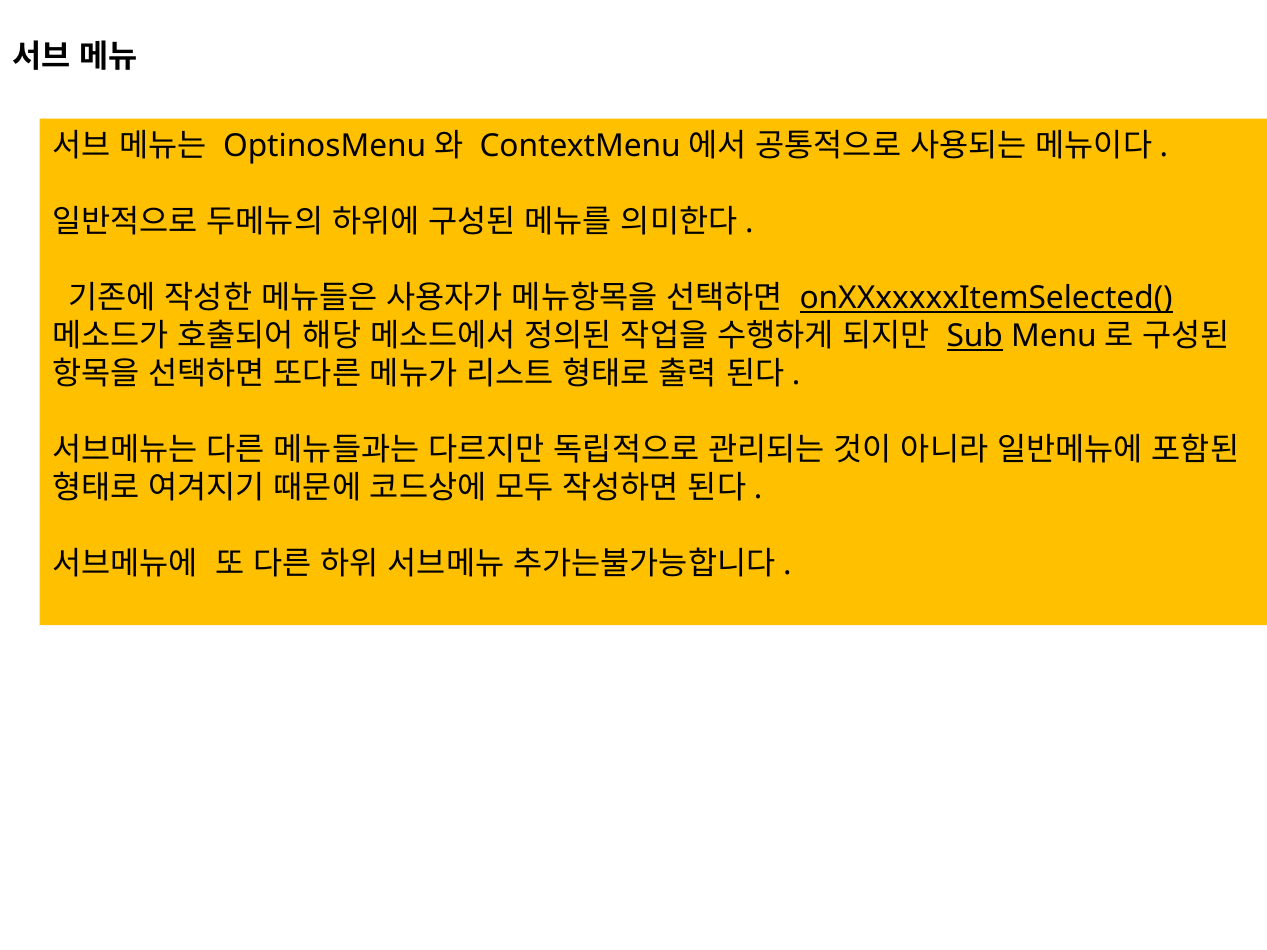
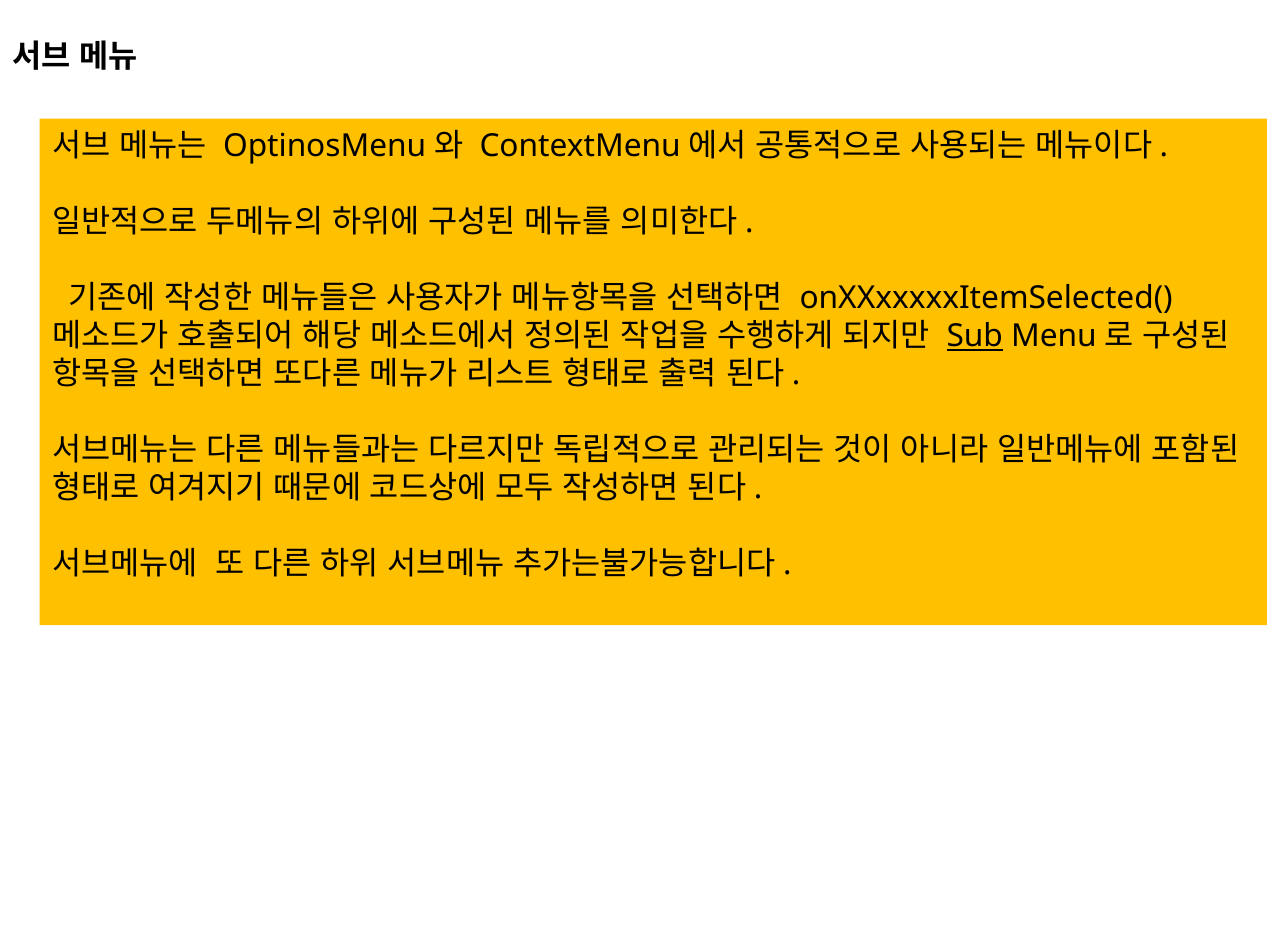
onXXxxxxxItemSelected( underline: present -> none (986, 298)
